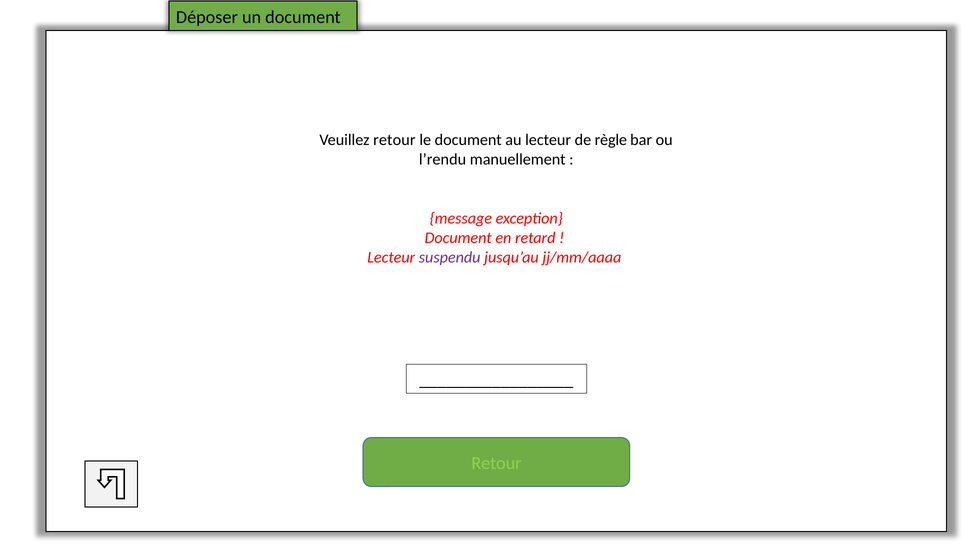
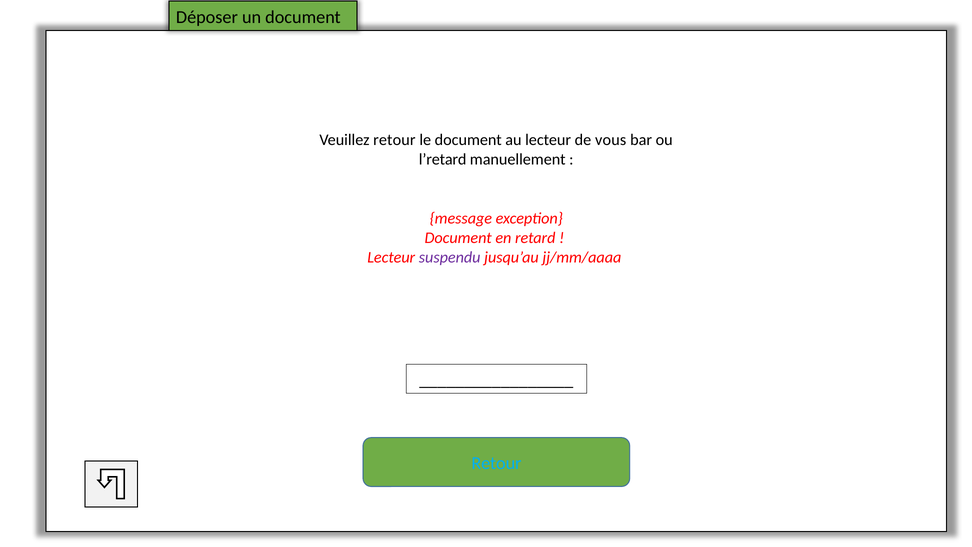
règle: règle -> vous (611, 140)
l’rendu: l’rendu -> l’retard (443, 159)
Retour colour: light green -> light blue (496, 463)
